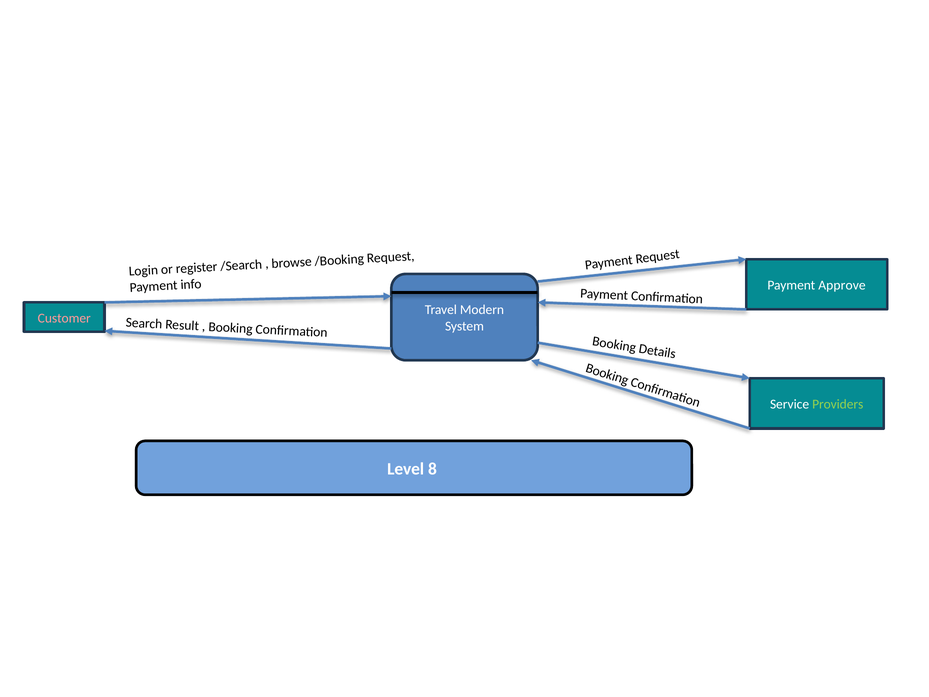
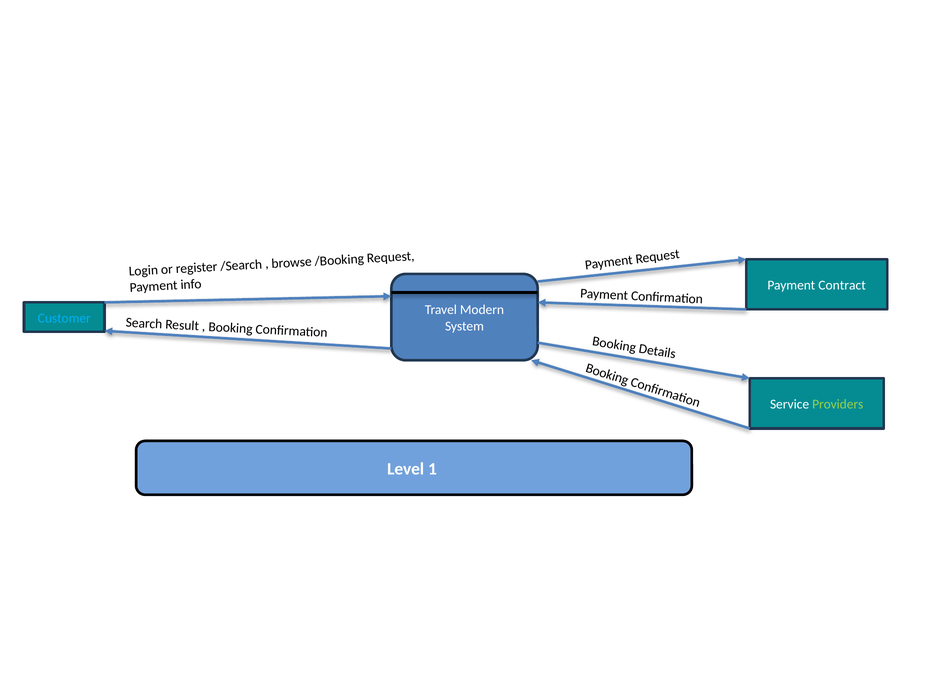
Approve: Approve -> Contract (842, 285)
Customer colour: pink -> light blue (64, 318)
8: 8 -> 1 (432, 469)
